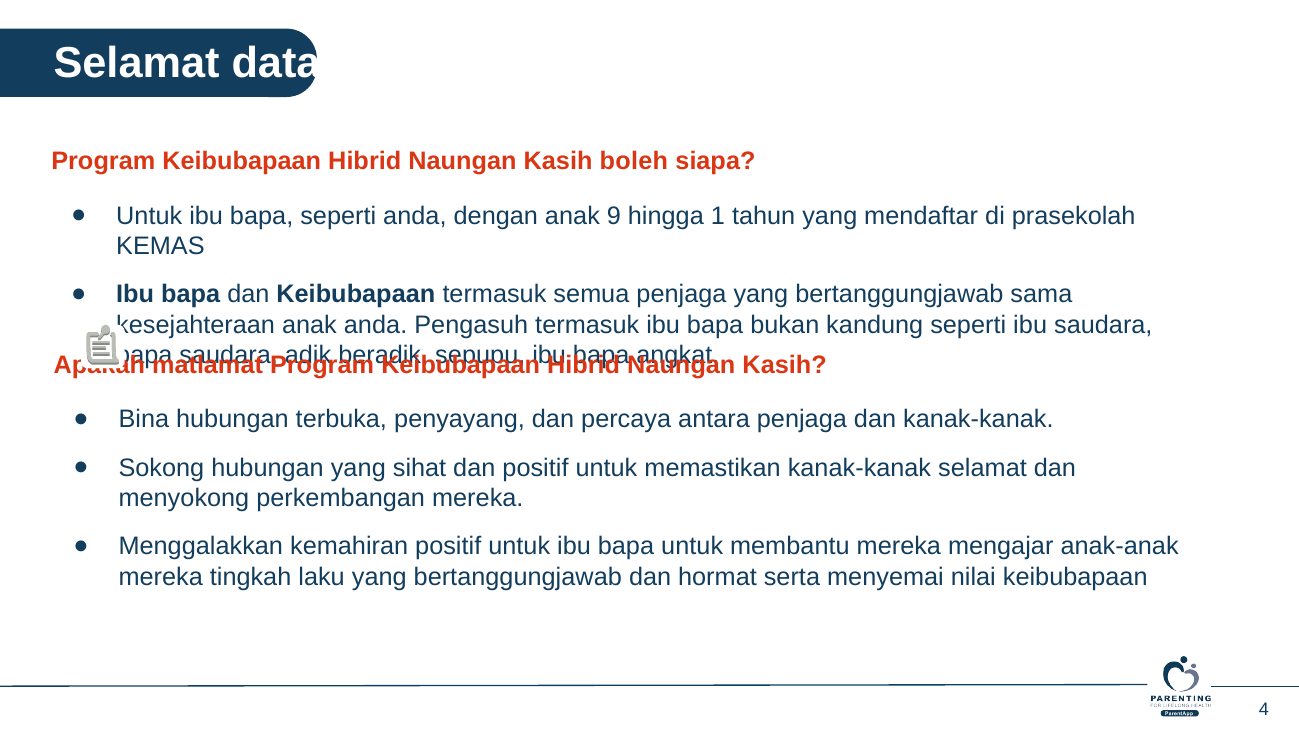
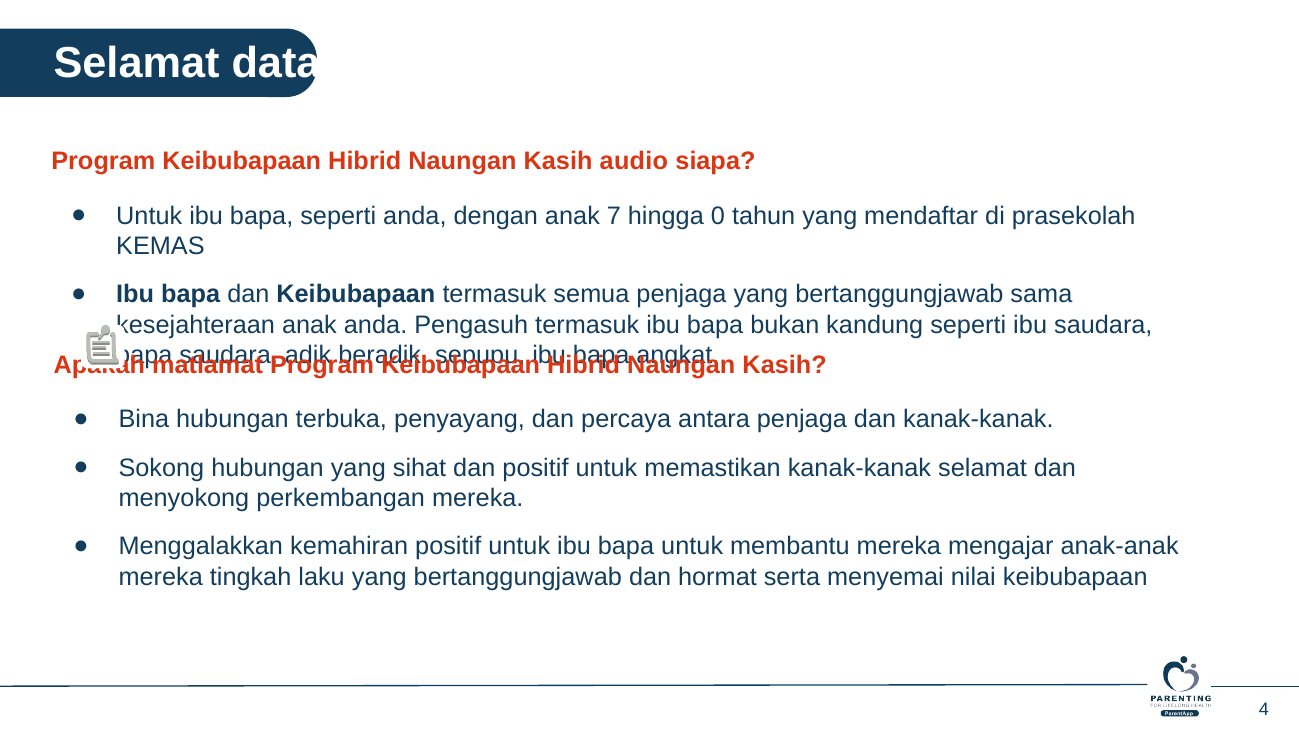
boleh: boleh -> audio (634, 162)
9: 9 -> 7 (614, 216)
1: 1 -> 0 (718, 216)
